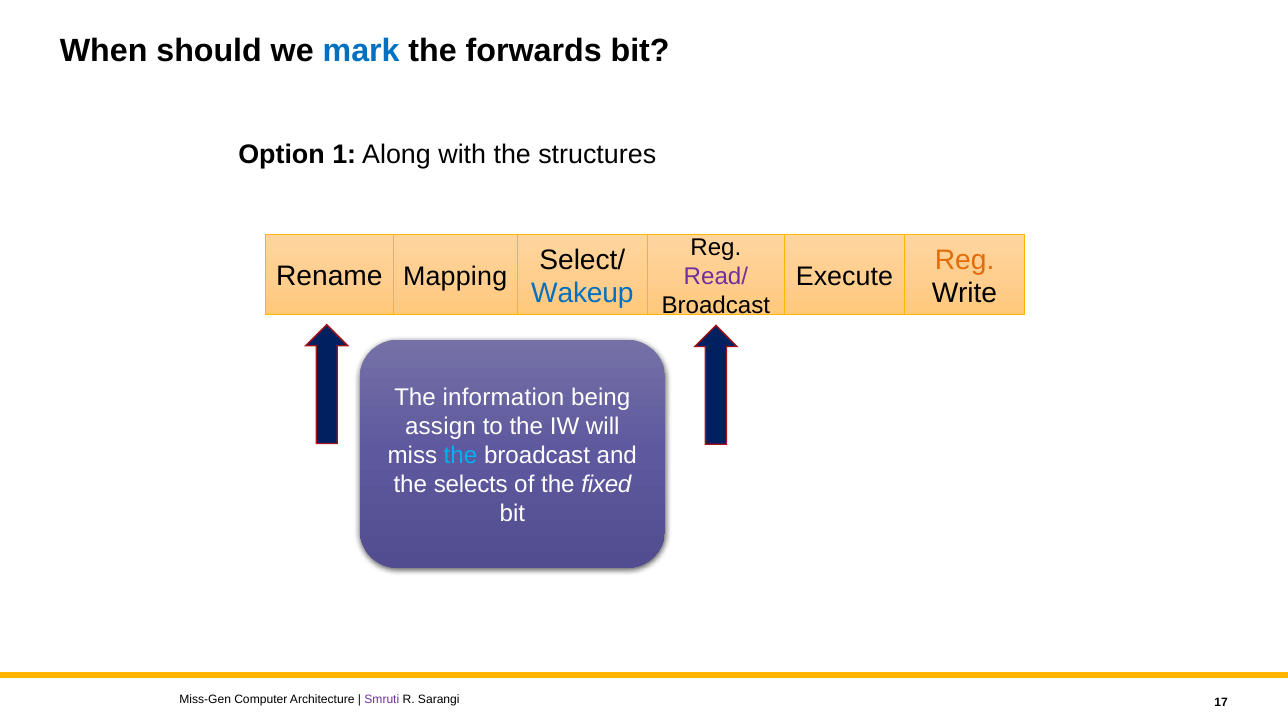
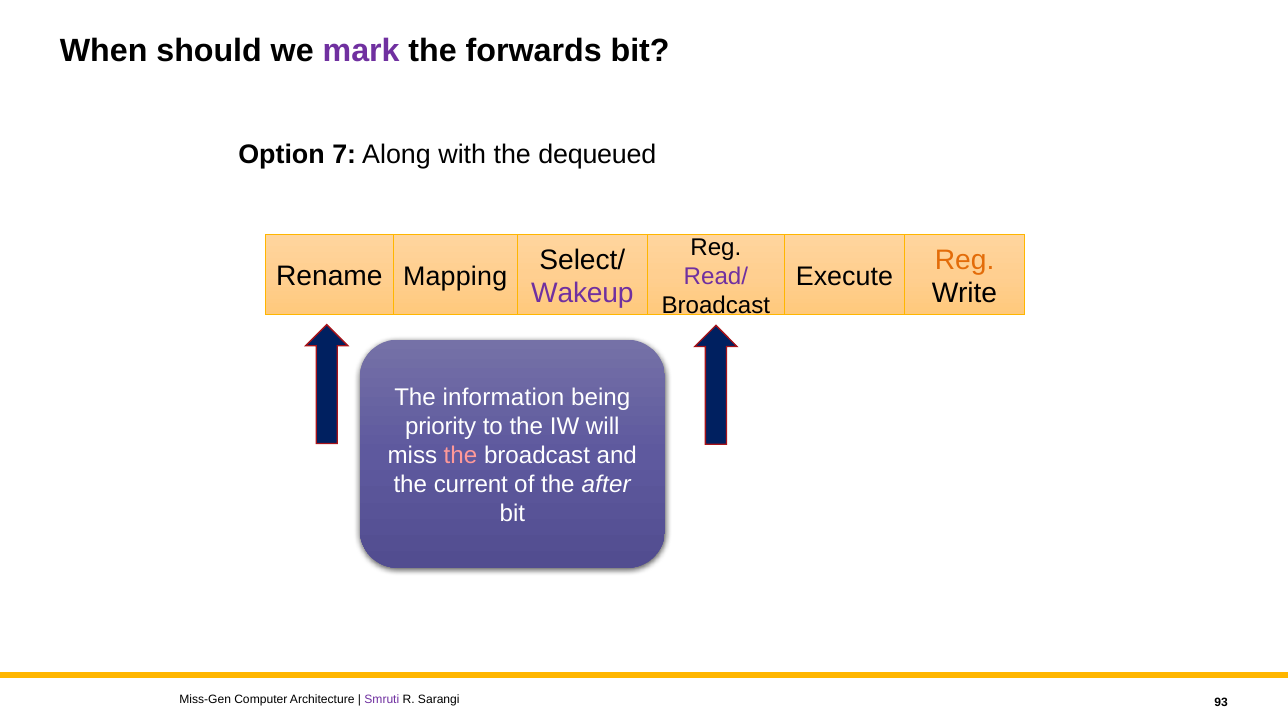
mark colour: blue -> purple (361, 51)
1: 1 -> 7 (344, 155)
structures: structures -> dequeued (597, 155)
Wakeup colour: blue -> purple (582, 294)
assign: assign -> priority (441, 427)
the colour: light blue -> pink (461, 456)
selects: selects -> current (471, 485)
fixed: fixed -> after (606, 485)
17: 17 -> 93 (1221, 703)
